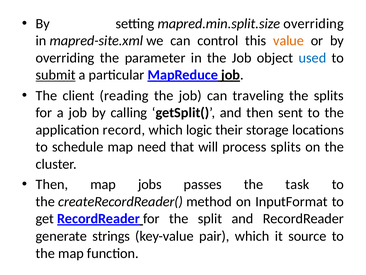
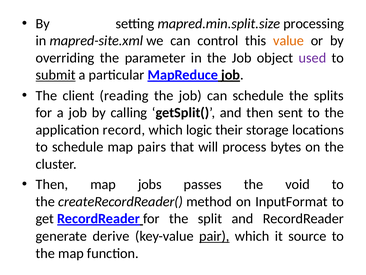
mapred.min.split.size overriding: overriding -> processing (314, 24)
used colour: blue -> purple (312, 58)
can traveling: traveling -> schedule (258, 95)
need: need -> pairs (152, 147)
process splits: splits -> bytes (286, 147)
task: task -> void (298, 184)
strings: strings -> derive (111, 236)
pair underline: none -> present (214, 236)
